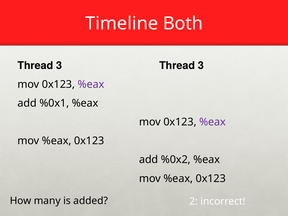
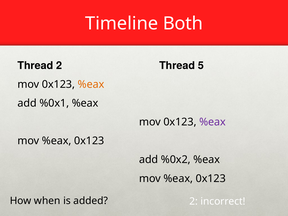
3: 3 -> 2 (59, 65)
3: 3 -> 5 (201, 65)
%eax colour: purple -> orange (91, 84)
many: many -> when (47, 201)
